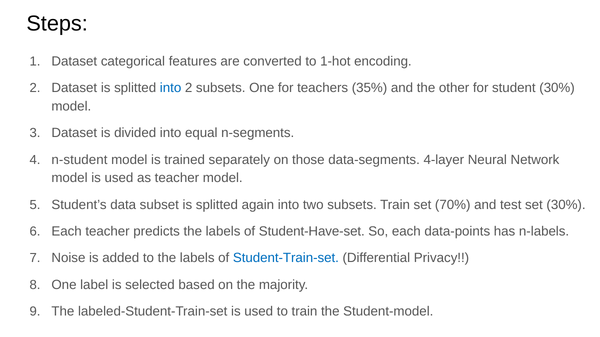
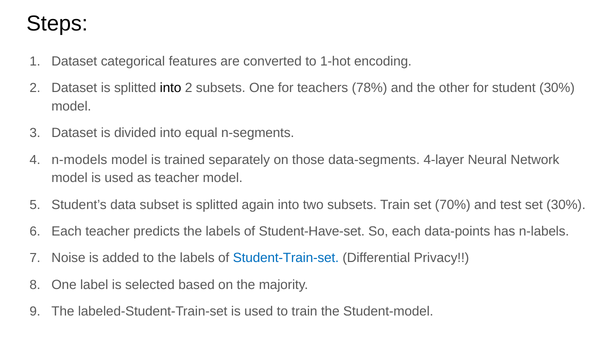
into colour: blue -> black (171, 88)
35%: 35% -> 78% (370, 88)
n-student: n-student -> n-models (79, 160)
